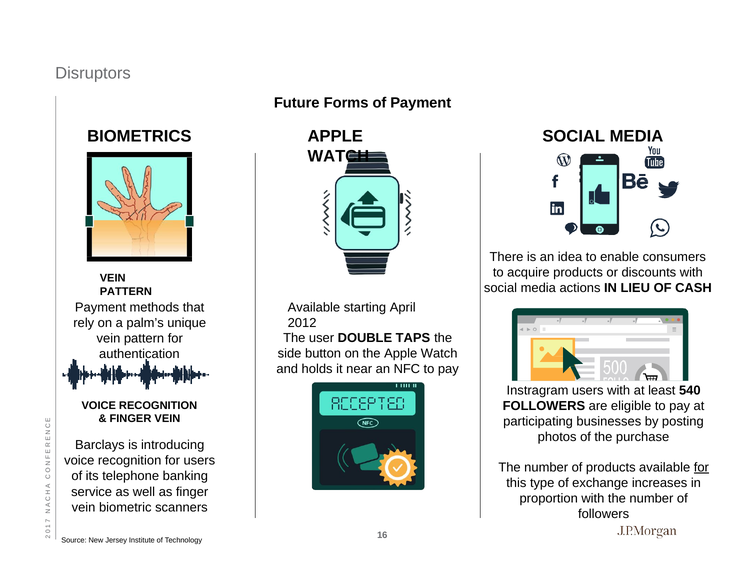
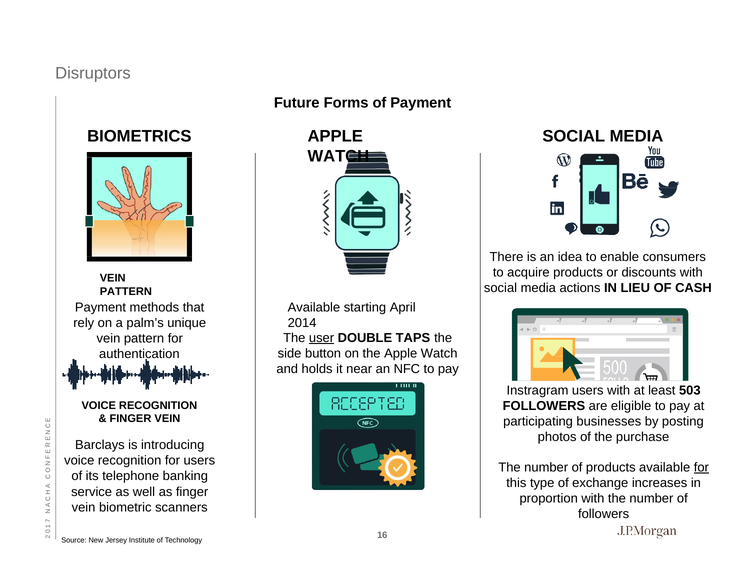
2012: 2012 -> 2014 (302, 323)
user underline: none -> present (322, 338)
540: 540 -> 503 (690, 390)
